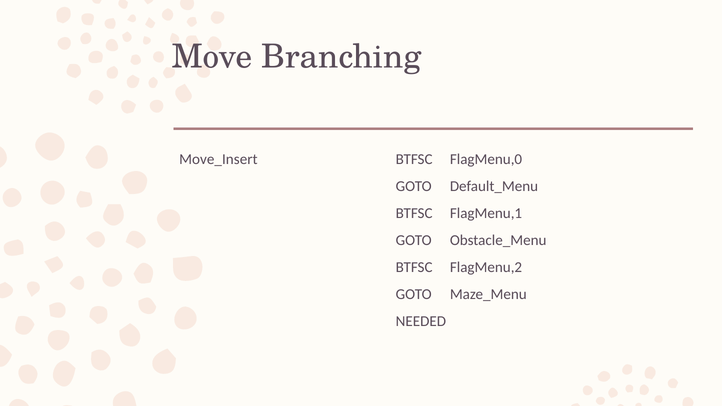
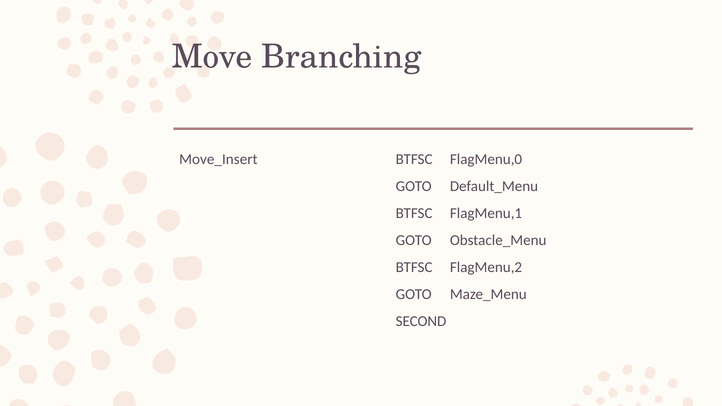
NEEDED: NEEDED -> SECOND (421, 321)
